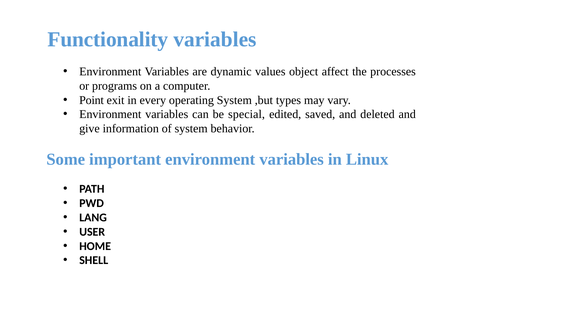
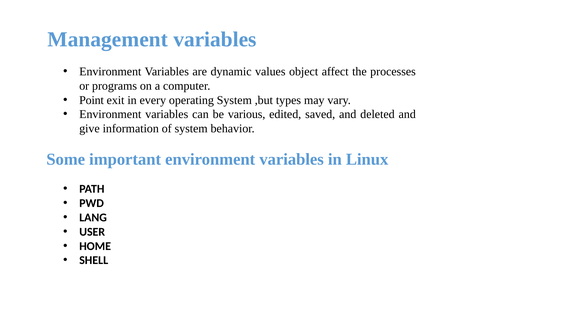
Functionality: Functionality -> Management (108, 39)
special: special -> various (247, 114)
